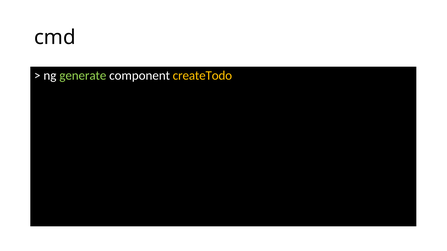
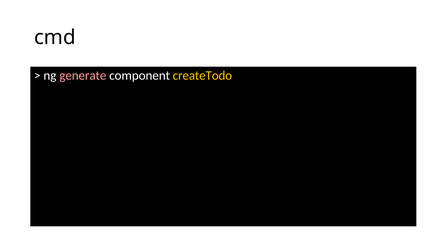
generate colour: light green -> pink (83, 76)
